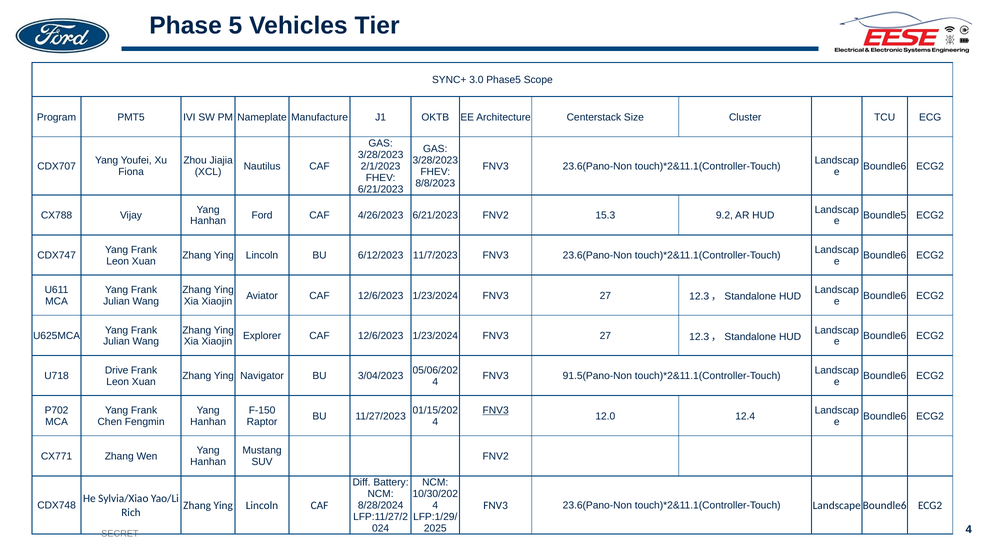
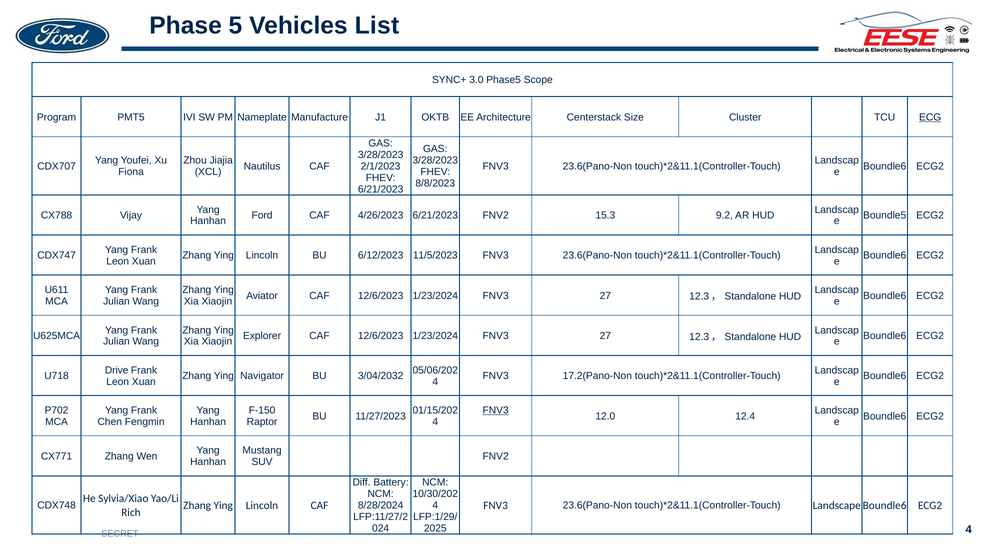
Tier: Tier -> List (377, 26)
ECG underline: none -> present (930, 117)
11/7/2023: 11/7/2023 -> 11/5/2023 (435, 256)
3/04/2023: 3/04/2023 -> 3/04/2032 (381, 376)
91.5(Pano-Non: 91.5(Pano-Non -> 17.2(Pano-Non (597, 376)
